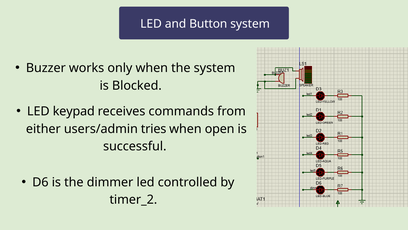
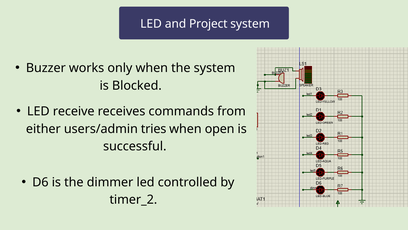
Button: Button -> Project (208, 24)
keypad: keypad -> receive (74, 111)
